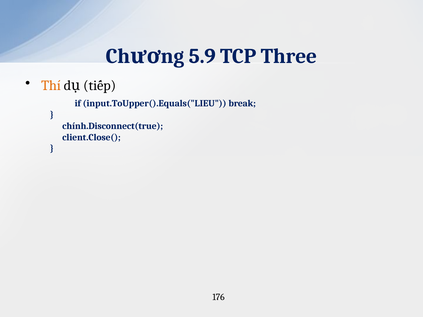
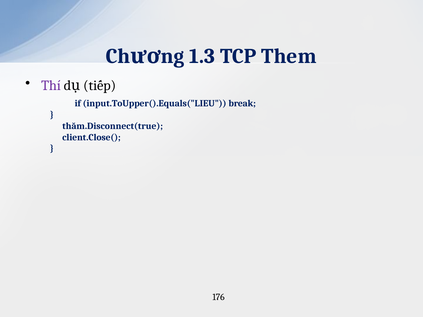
5.9: 5.9 -> 1.3 (202, 56)
Three: Three -> Them (289, 56)
Thí colour: orange -> purple (51, 86)
chính.Disconnect(true: chính.Disconnect(true -> thăm.Disconnect(true (113, 126)
